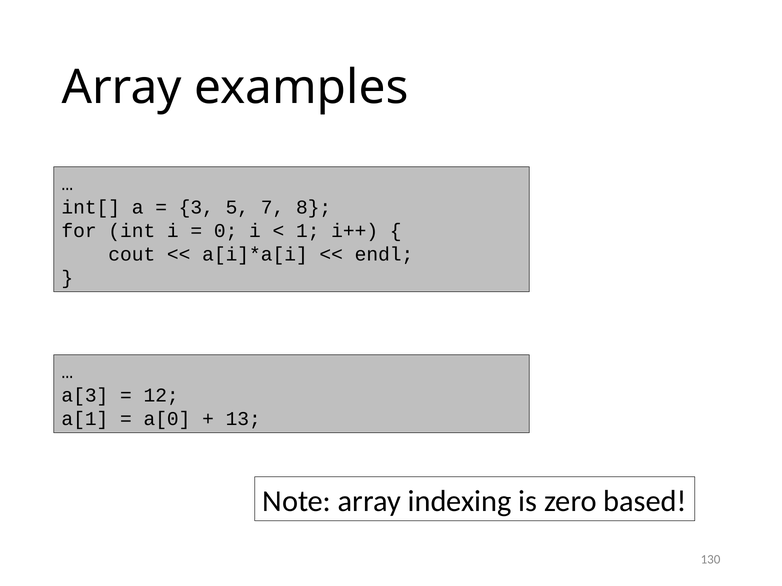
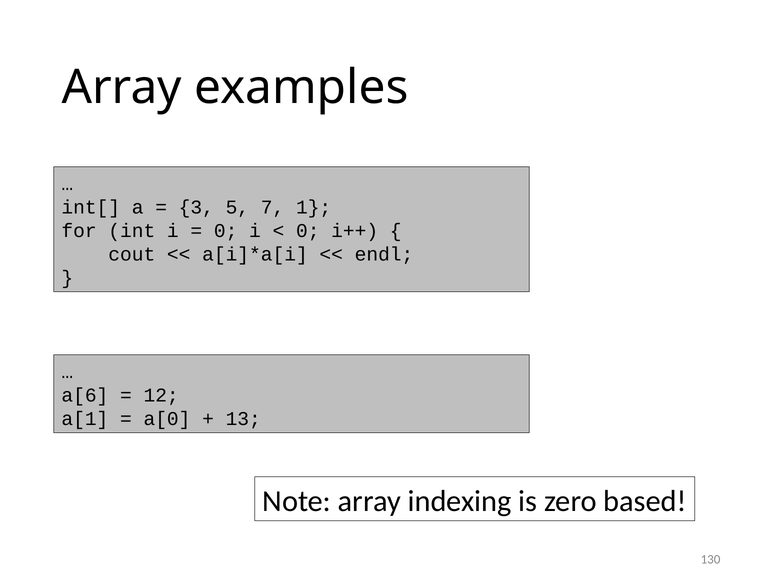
8: 8 -> 1 (314, 207)
1: 1 -> 0 (308, 231)
a[3: a[3 -> a[6 (85, 396)
